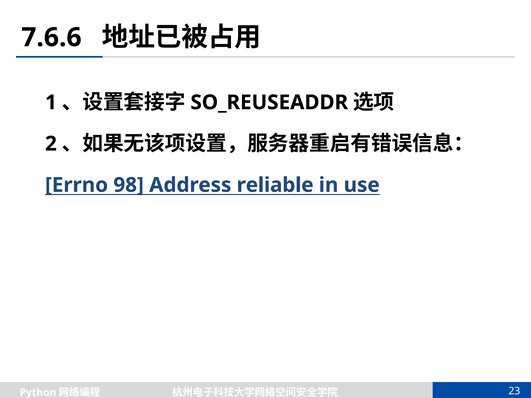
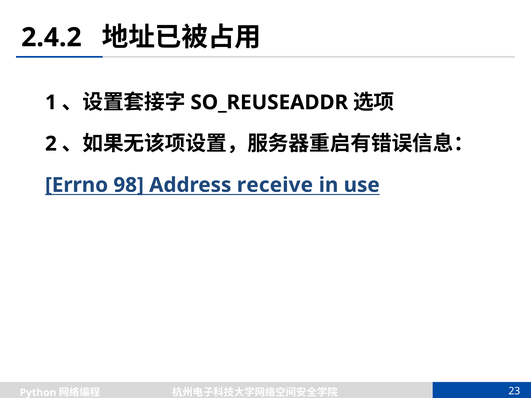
7.6.6: 7.6.6 -> 2.4.2 (51, 37)
reliable: reliable -> receive (275, 185)
